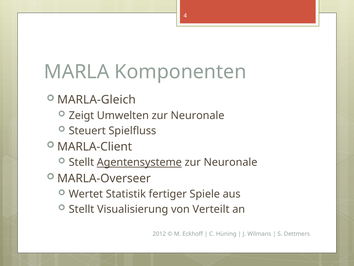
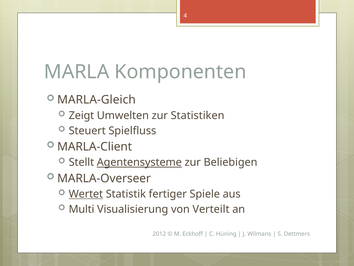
Umwelten zur Neuronale: Neuronale -> Statistiken (198, 115)
Neuronale: Neuronale -> Beliebigen (231, 162)
Wertet underline: none -> present (86, 194)
Stellt: Stellt -> Multi (82, 209)
